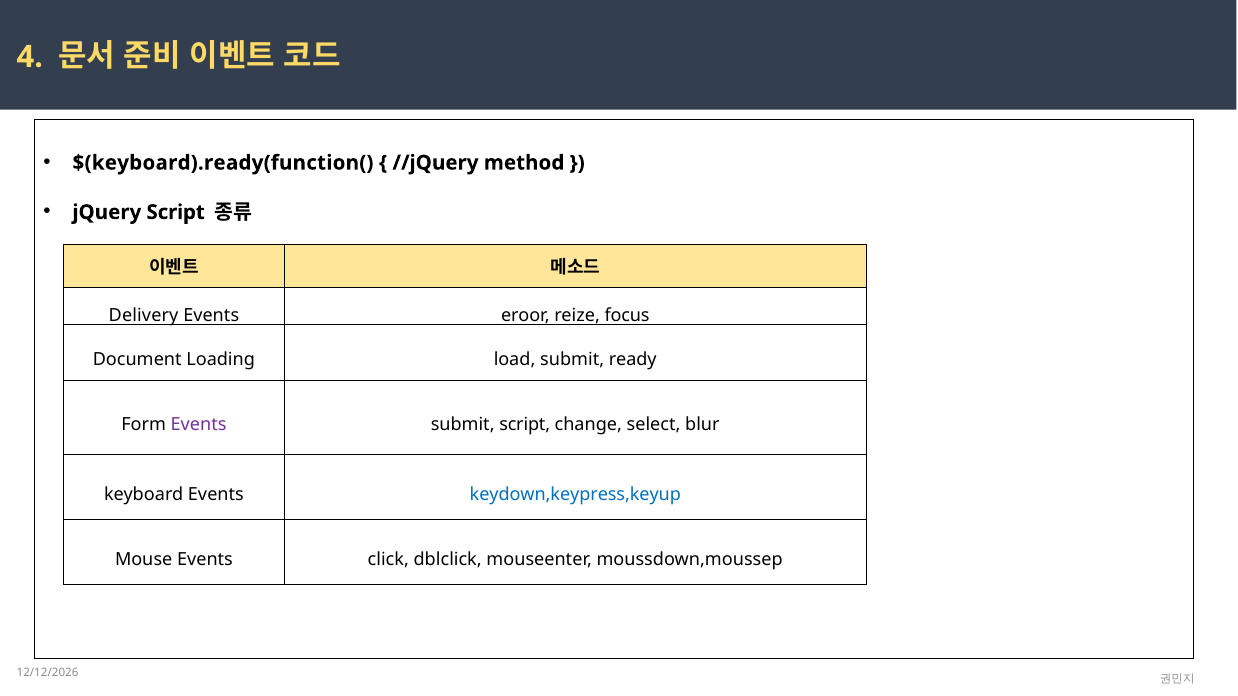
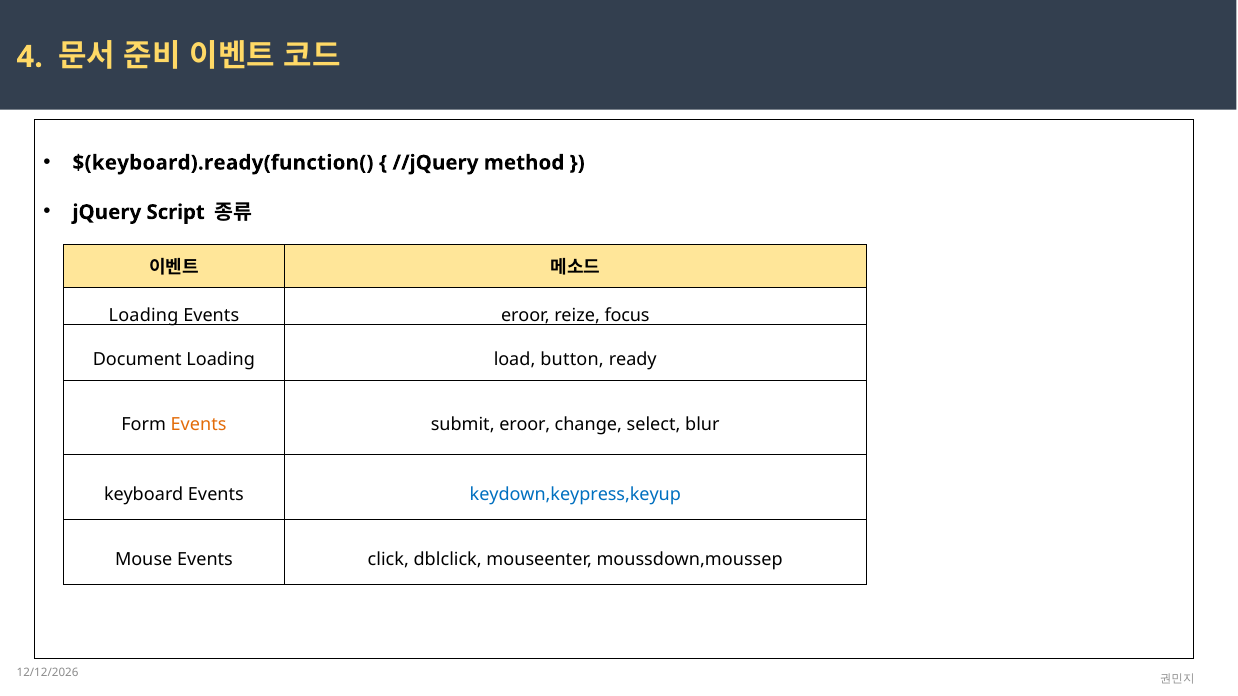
Delivery: Delivery -> Loading (144, 315)
load submit: submit -> button (572, 360)
Events colour: purple -> orange (199, 425)
submit script: script -> eroor (525, 425)
